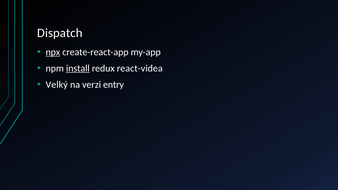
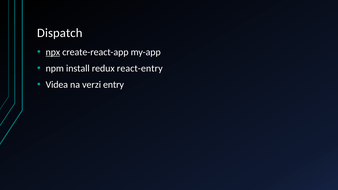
install underline: present -> none (78, 68)
react-videa: react-videa -> react-entry (140, 68)
Velký: Velký -> Videa (57, 85)
